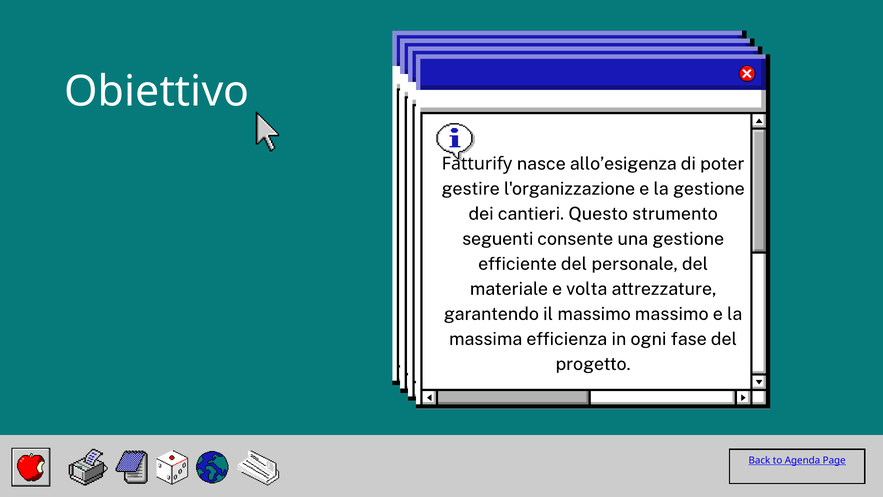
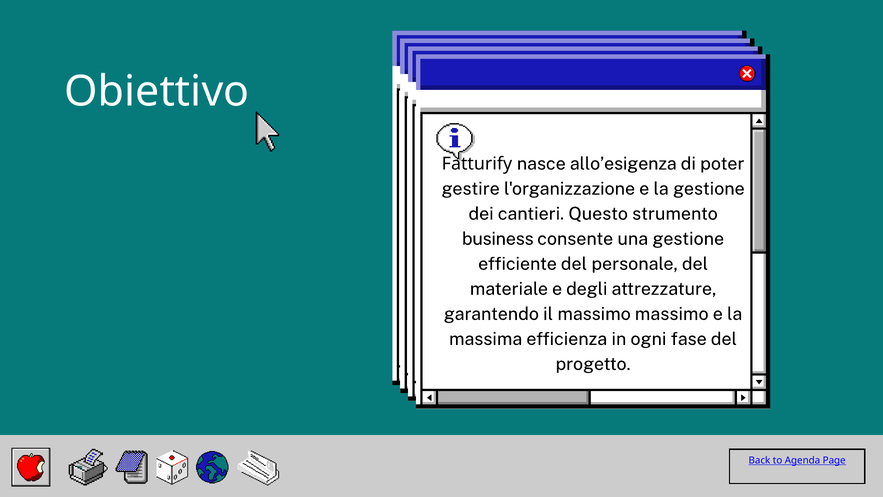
seguenti: seguenti -> business (498, 239)
volta: volta -> degli (587, 289)
